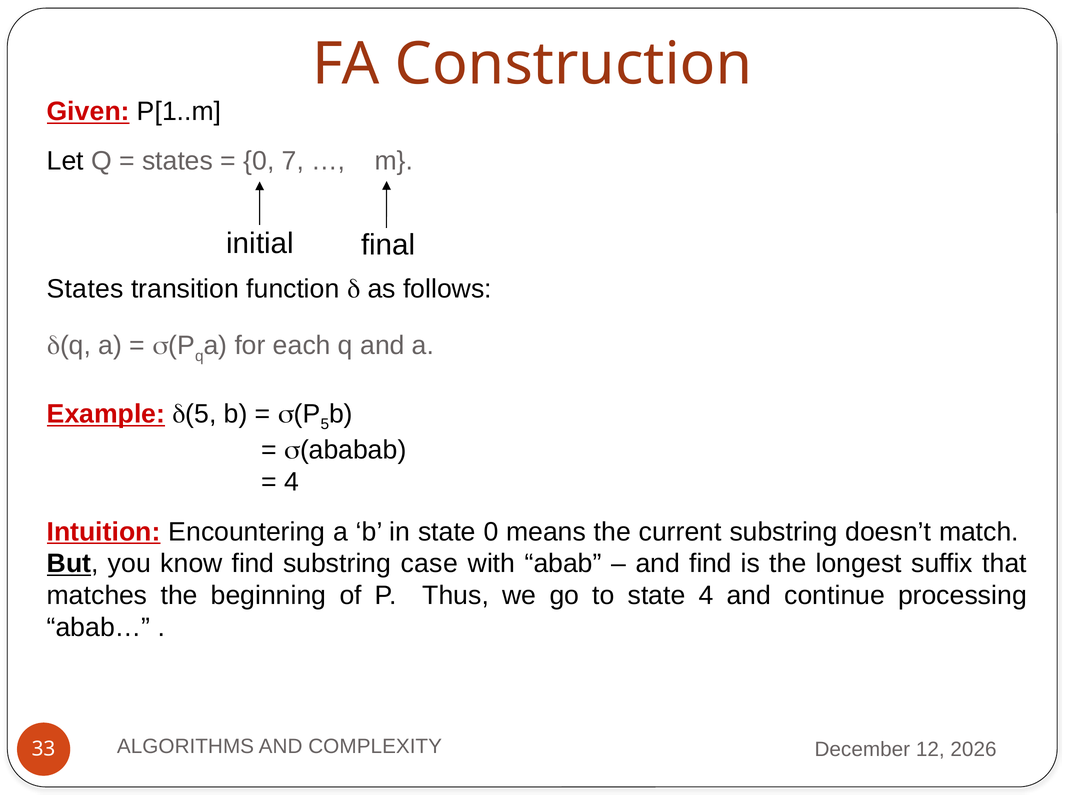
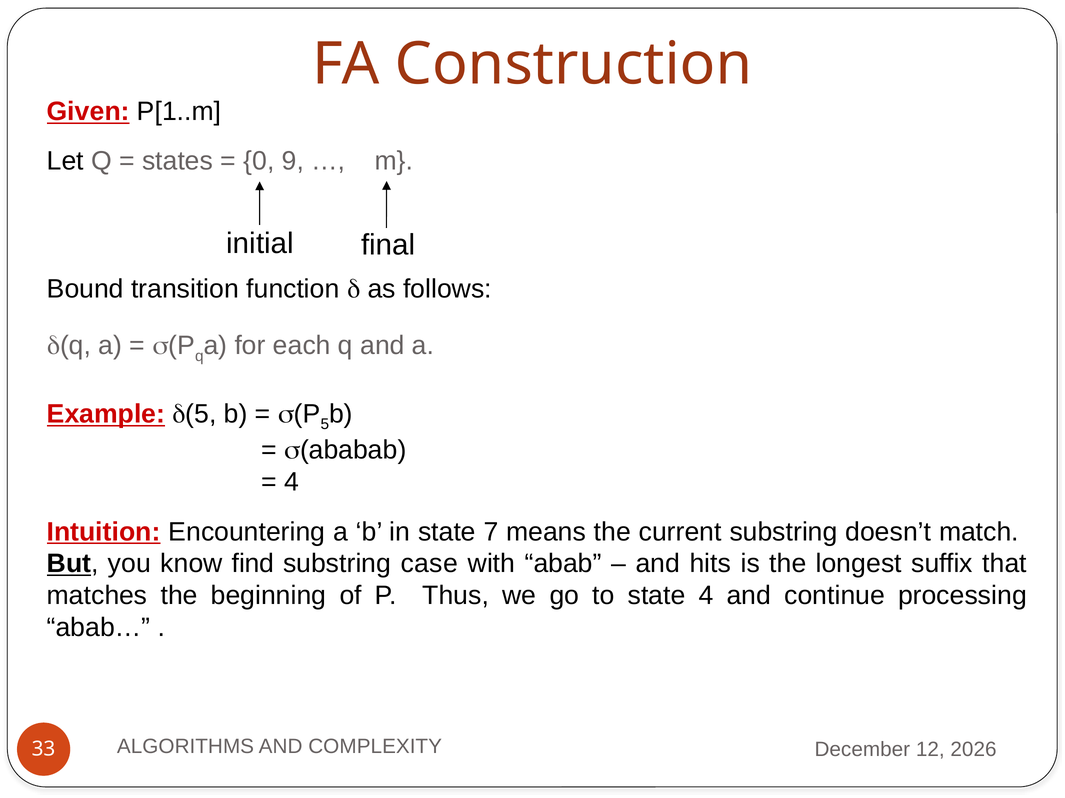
7: 7 -> 9 (293, 161)
States: States -> Bound (85, 289)
state 0: 0 -> 7 (491, 532)
and find: find -> hits (710, 564)
